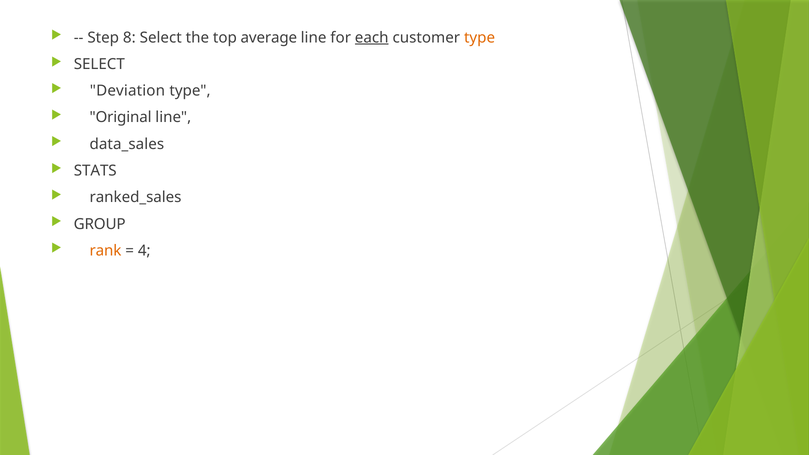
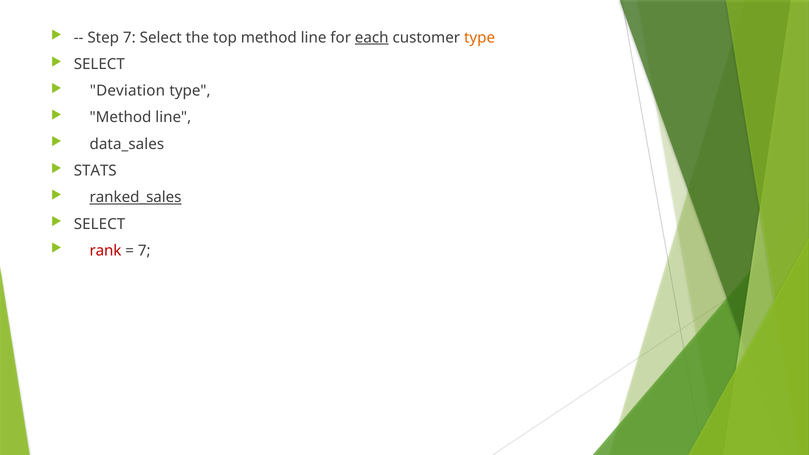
Step 8: 8 -> 7 (129, 38)
top average: average -> method (269, 38)
Original: Original -> Method (120, 117)
ranked_sales underline: none -> present (136, 197)
GROUP: GROUP -> SELECT (100, 224)
rank colour: orange -> red (106, 251)
4: 4 -> 7 (144, 251)
